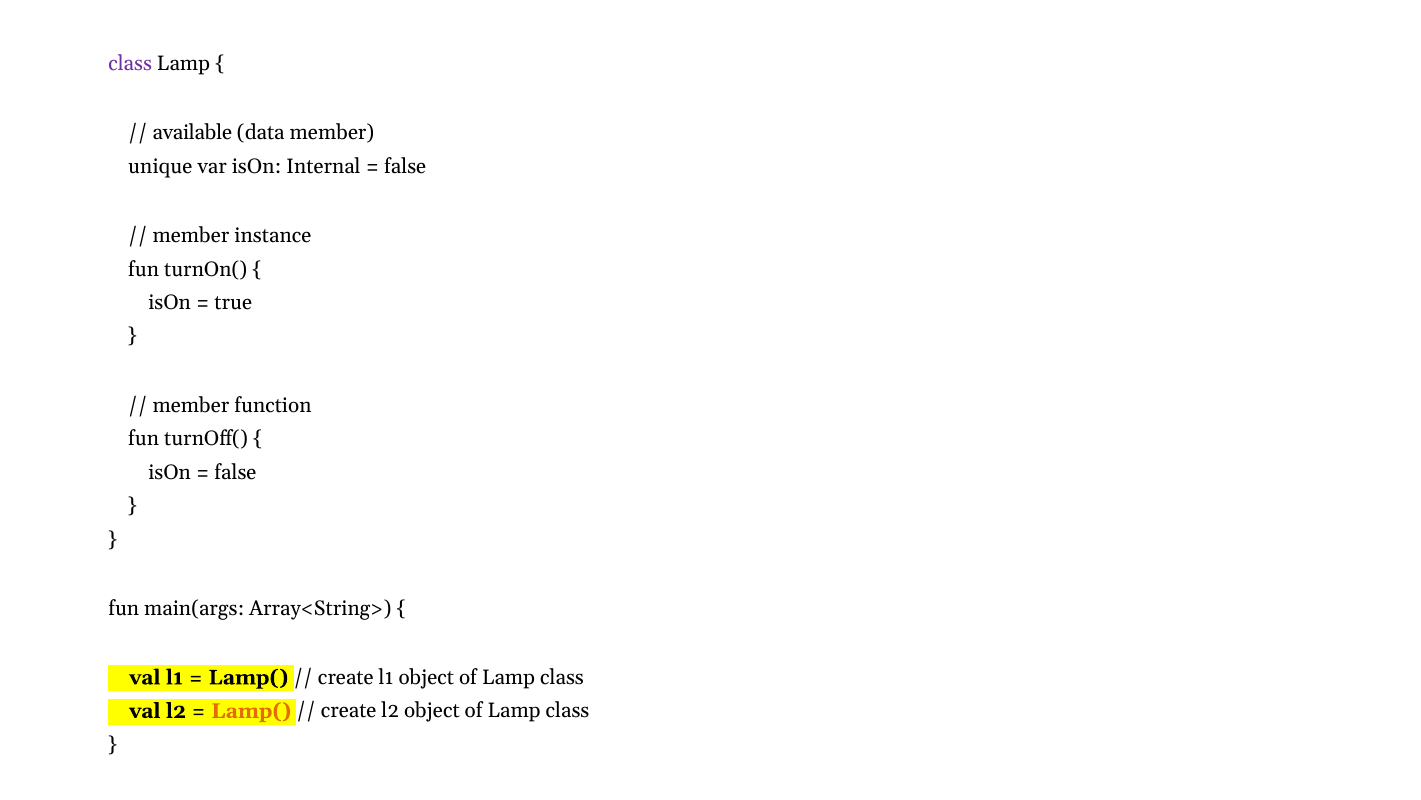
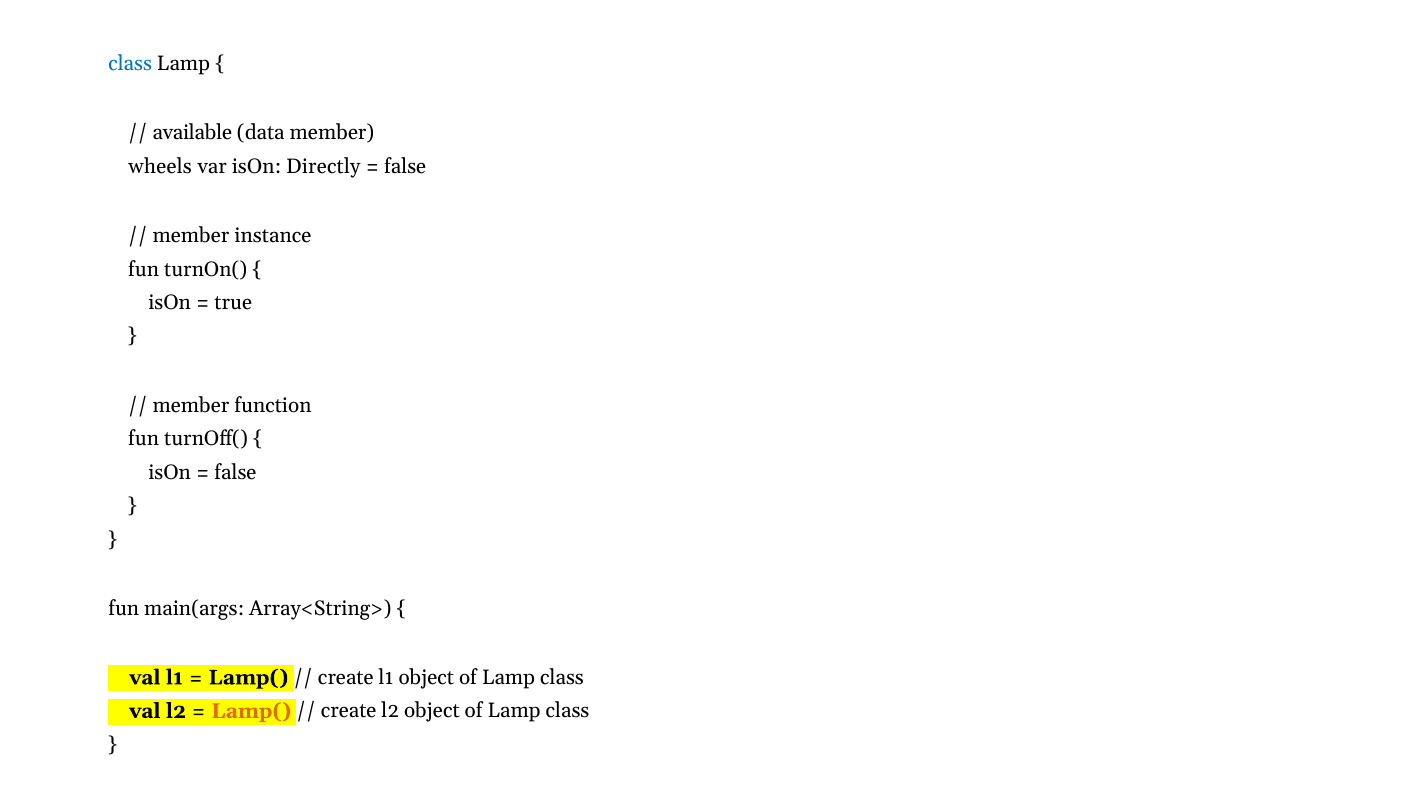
class colour: purple -> blue (130, 64)
unique: unique -> wheels (160, 166)
Internal: Internal -> Directly (323, 166)
